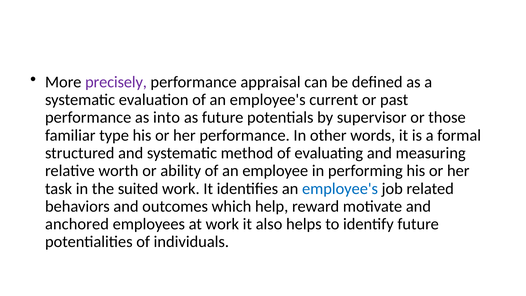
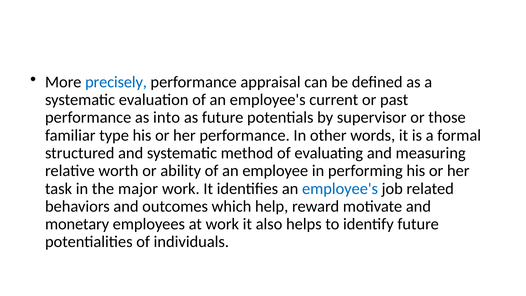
precisely colour: purple -> blue (116, 82)
suited: suited -> major (138, 189)
anchored: anchored -> monetary (77, 224)
